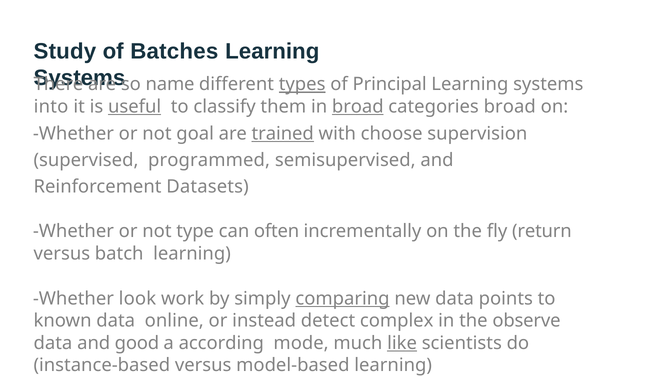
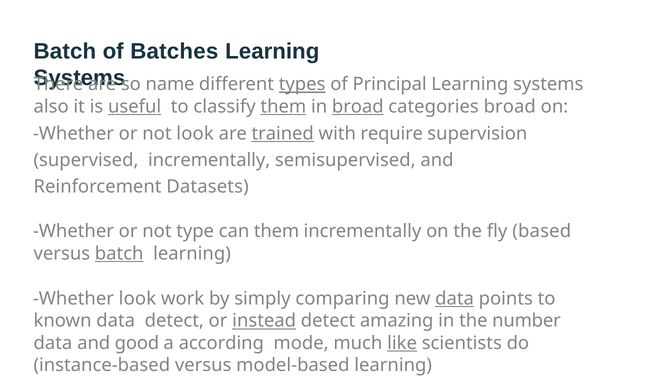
Study: Study -> Batch (65, 51)
into: into -> also (51, 107)
them underline: none -> present (283, 107)
not goal: goal -> look (195, 134)
choose: choose -> require (392, 134)
supervised programmed: programmed -> incrementally (209, 160)
can often: often -> them (277, 232)
return: return -> based (542, 232)
batch underline: none -> present (119, 254)
comparing underline: present -> none (343, 299)
data underline: none -> present (455, 299)
data online: online -> detect (174, 321)
instead underline: none -> present (264, 321)
complex: complex -> amazing (397, 321)
observe: observe -> number (526, 321)
